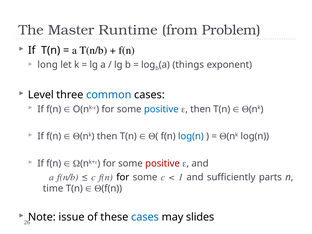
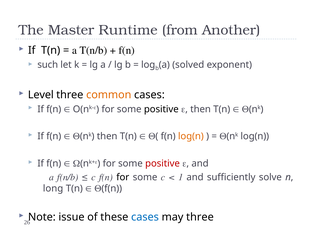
Problem: Problem -> Another (231, 30)
long: long -> such (48, 65)
things: things -> solved (188, 65)
common colour: blue -> orange (109, 95)
positive colour: blue -> black (161, 109)
log(n colour: blue -> orange (191, 136)
parts: parts -> solve (270, 177)
time: time -> long (53, 189)
may slides: slides -> three (200, 217)
